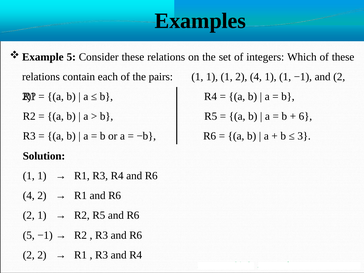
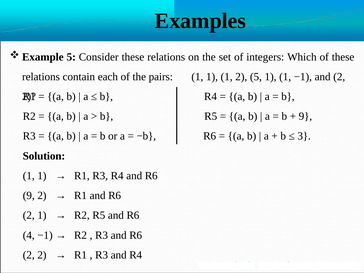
2 4: 4 -> 5 (256, 77)
6: 6 -> 9 (305, 116)
4: 4 -> 9 (29, 196)
5: 5 -> 4 (29, 235)
